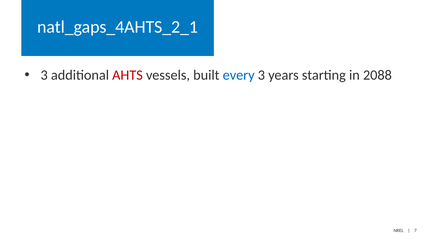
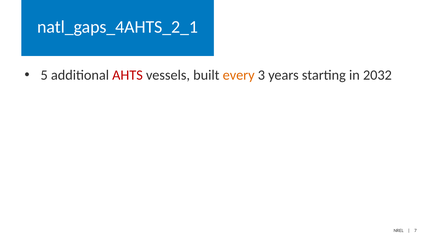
3: 3 -> 5 (44, 75)
every colour: blue -> orange (239, 75)
2088: 2088 -> 2032 (377, 75)
